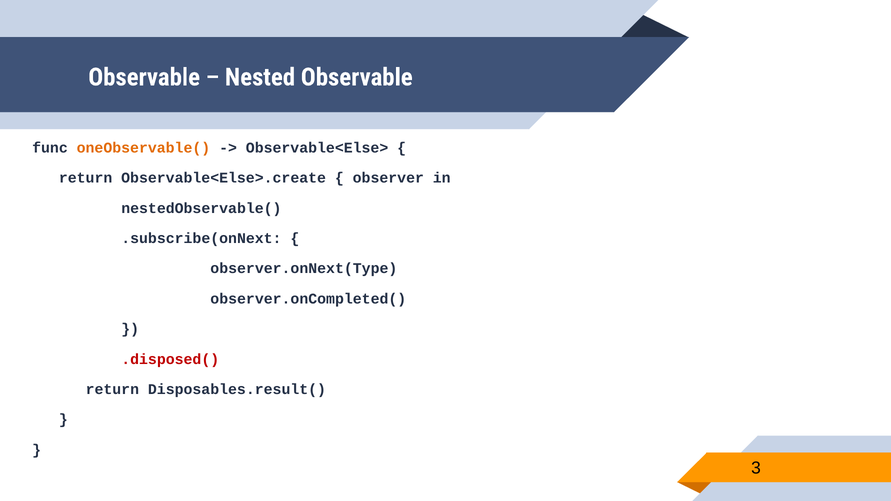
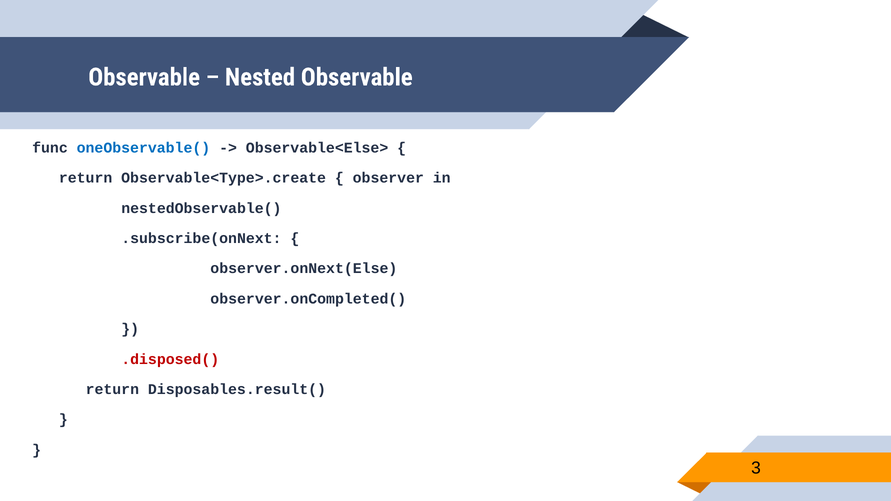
oneObservable( colour: orange -> blue (143, 148)
Observable<Else>.create: Observable<Else>.create -> Observable<Type>.create (224, 178)
observer.onNext(Type: observer.onNext(Type -> observer.onNext(Else (304, 269)
